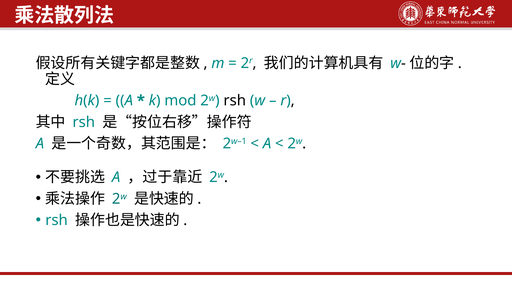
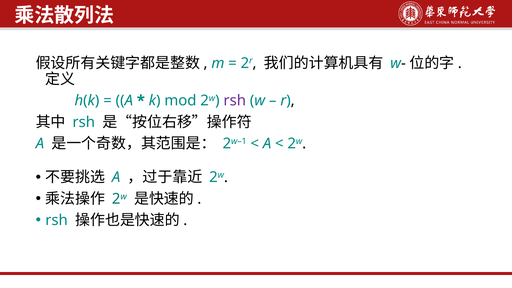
rsh colour: black -> purple (235, 101)
